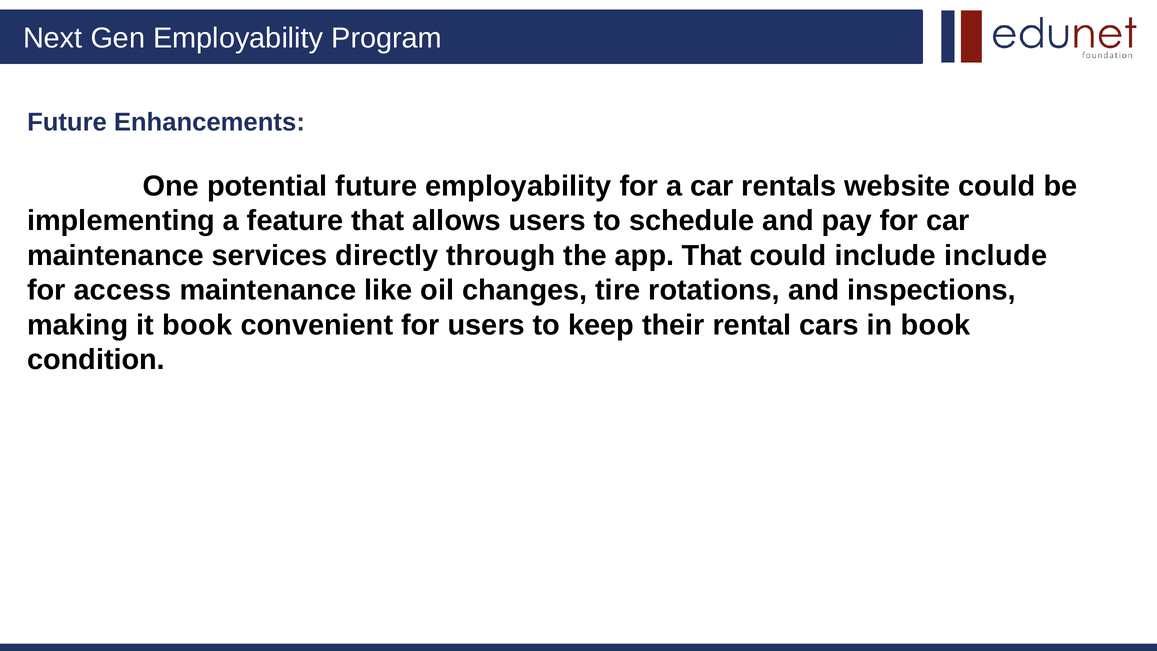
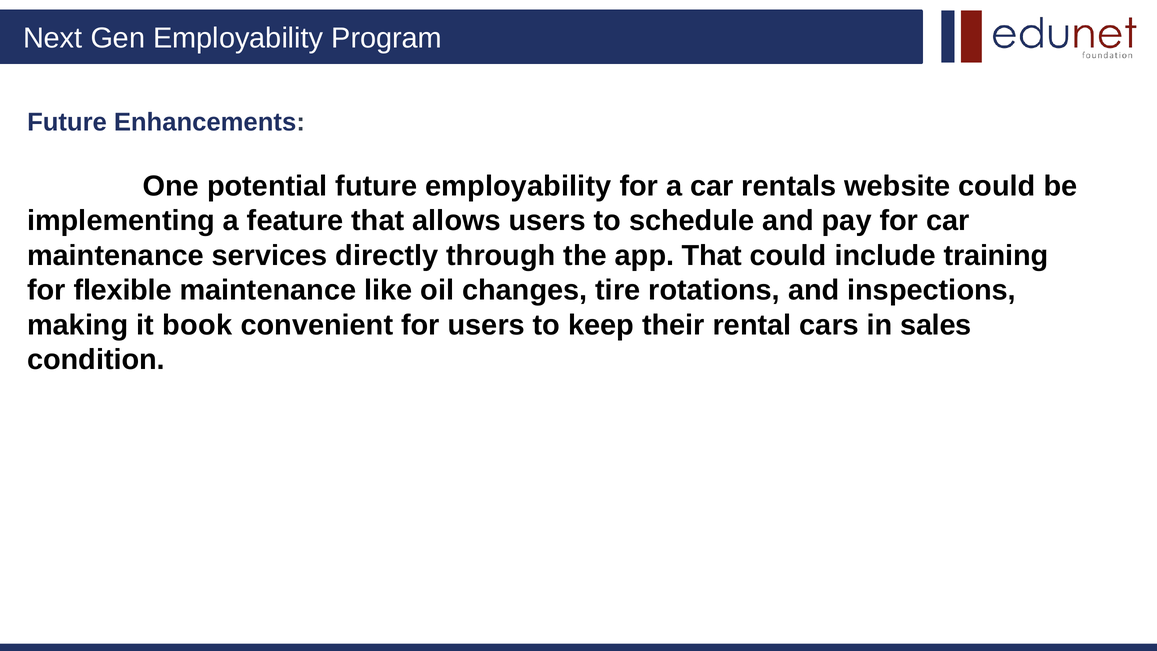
include include: include -> training (996, 256)
access: access -> flexible (123, 290)
in book: book -> sales (936, 325)
